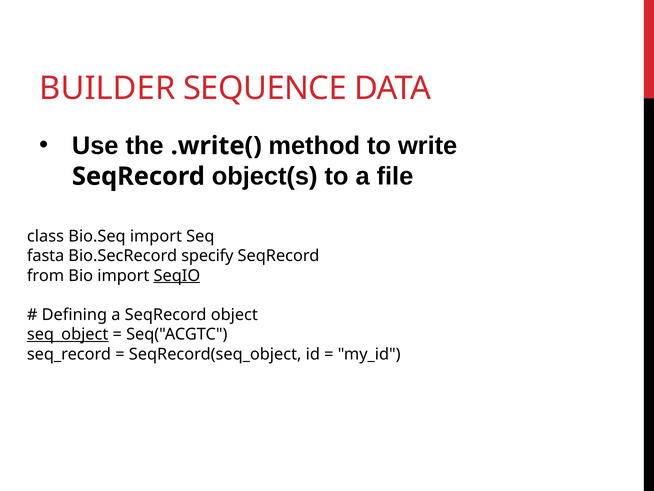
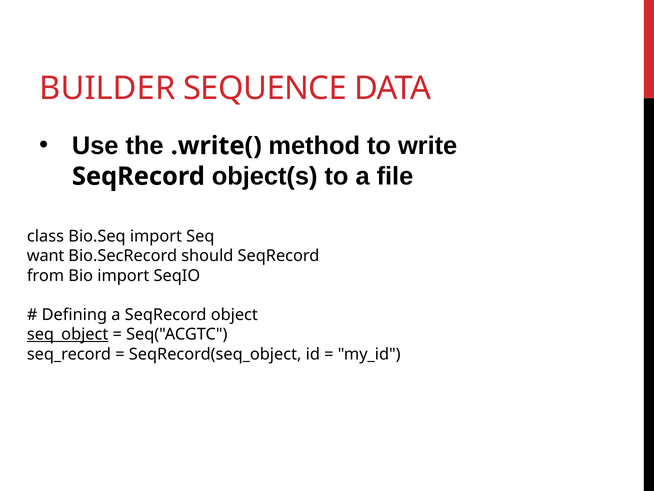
fasta: fasta -> want (46, 256)
specify: specify -> should (207, 256)
SeqIO underline: present -> none (177, 275)
